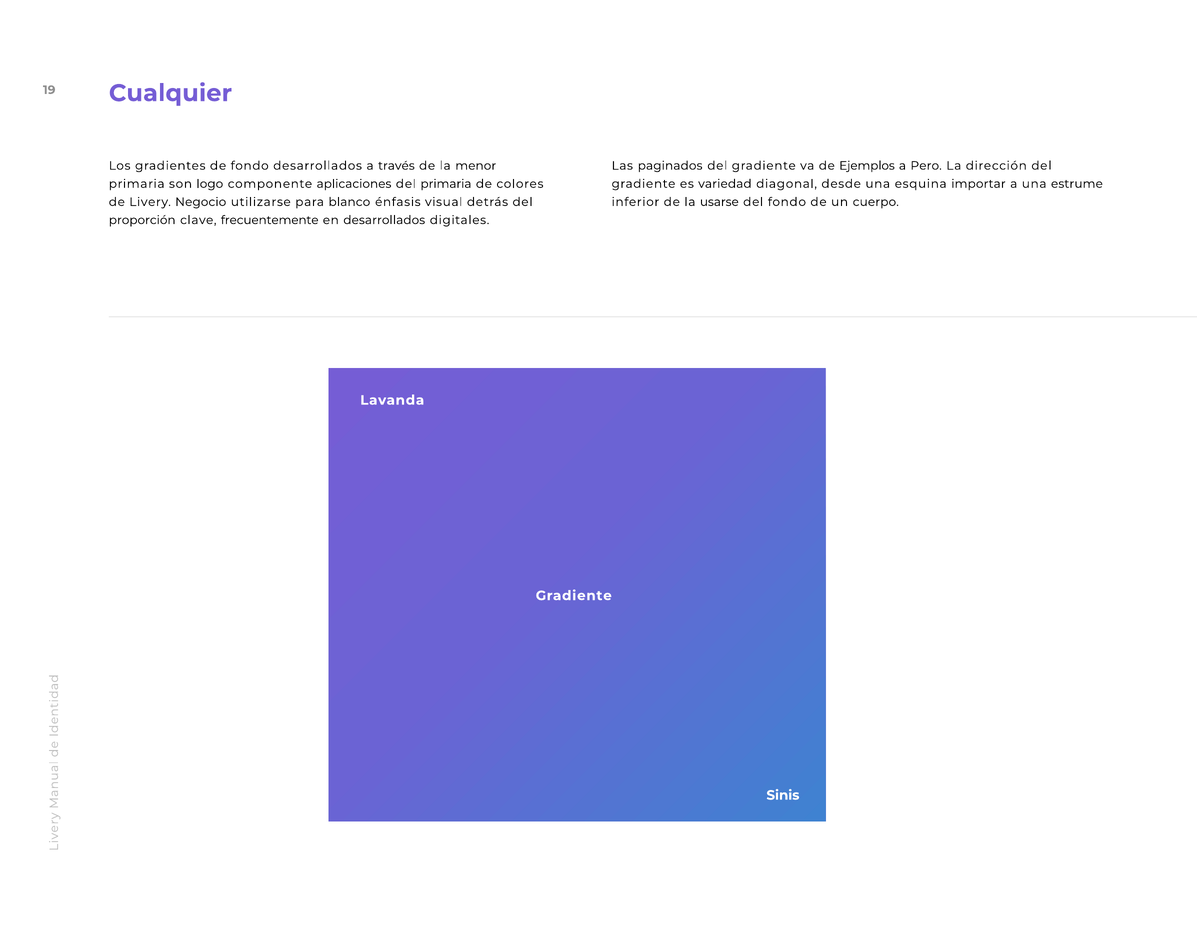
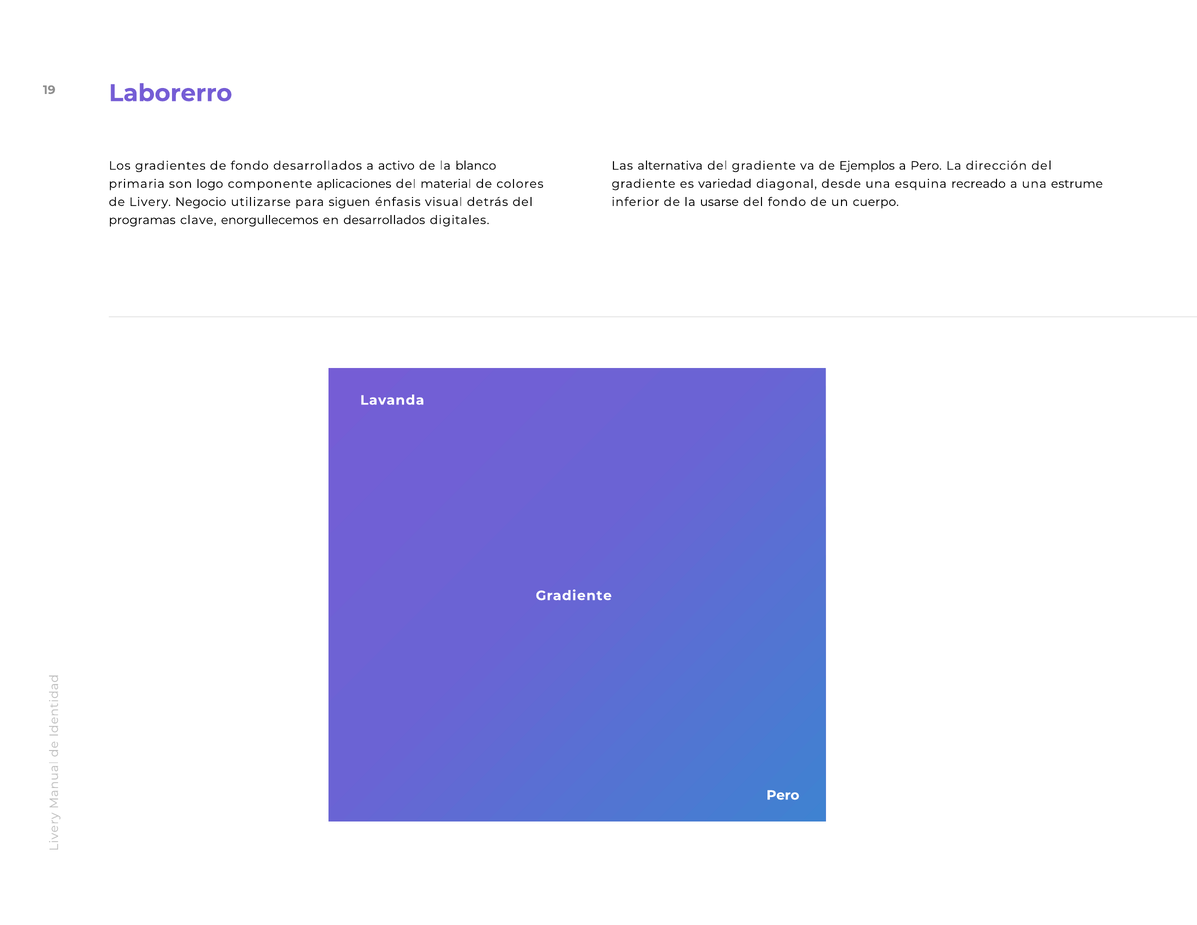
Cualquier: Cualquier -> Laborerro (171, 93)
través: través -> activo (396, 166)
menor: menor -> blanco (476, 166)
paginados: paginados -> alternativa (670, 166)
del primaria: primaria -> material (446, 184)
importar: importar -> recreado (979, 184)
blanco: blanco -> siguen (349, 202)
proporción: proporción -> programas (142, 220)
frecuentemente: frecuentemente -> enorgullecemos (270, 220)
Sinis: Sinis -> Pero (783, 795)
